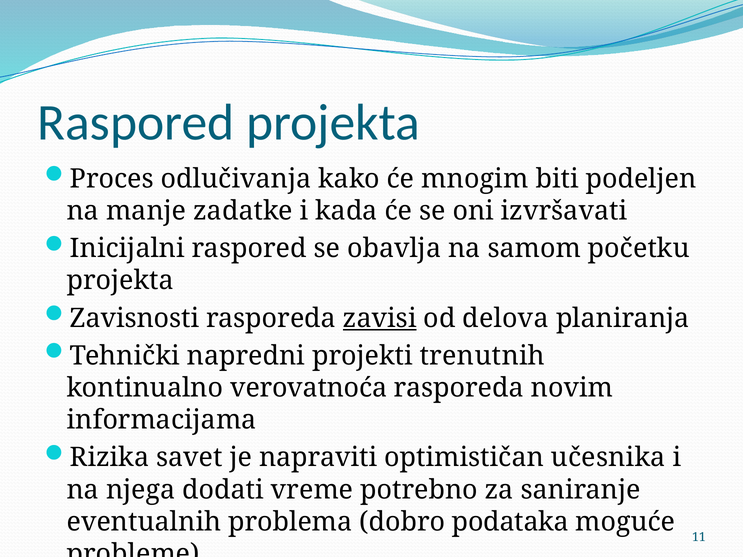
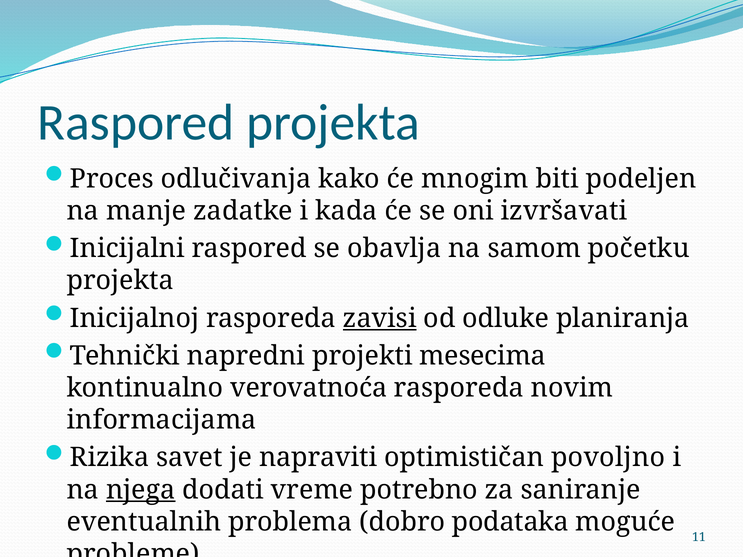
Zavisnosti: Zavisnosti -> Inicijalnoj (135, 318)
delova: delova -> odluke (506, 318)
trenutnih: trenutnih -> mesecima (483, 356)
učesnika: učesnika -> povoljno (608, 458)
njega underline: none -> present (141, 490)
